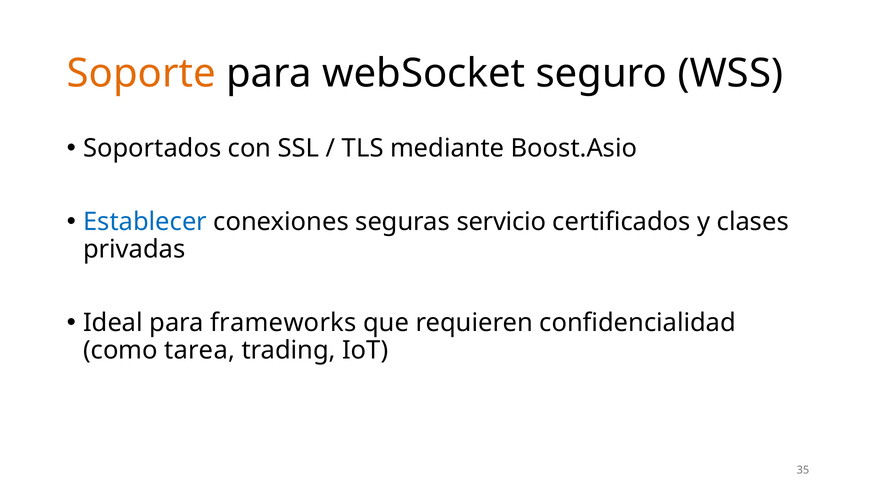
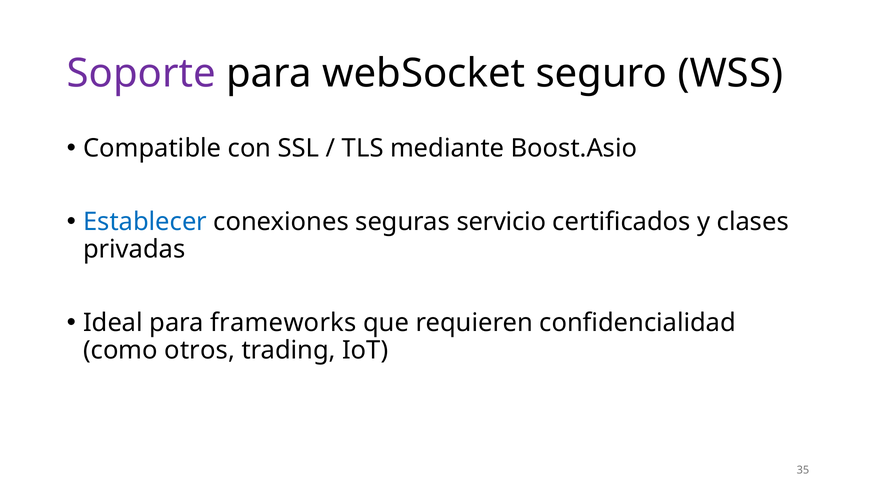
Soporte colour: orange -> purple (141, 74)
Soportados: Soportados -> Compatible (152, 148)
tarea: tarea -> otros (200, 350)
